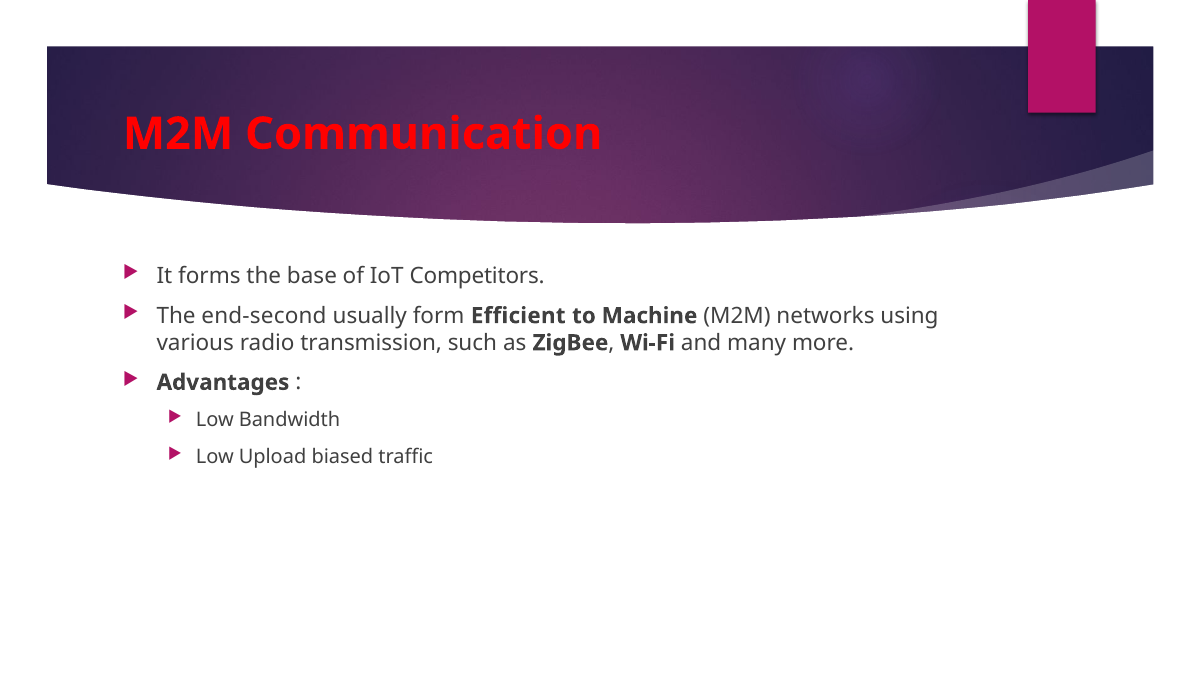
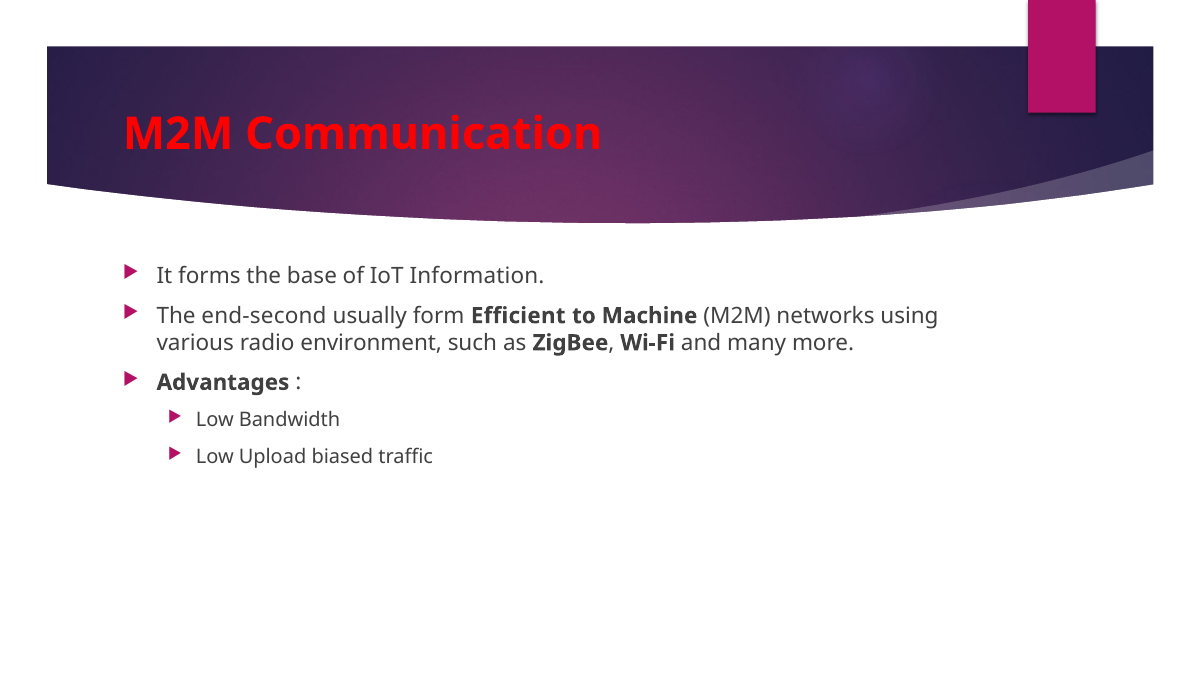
Competitors: Competitors -> Information (477, 276)
transmission: transmission -> environment (371, 343)
